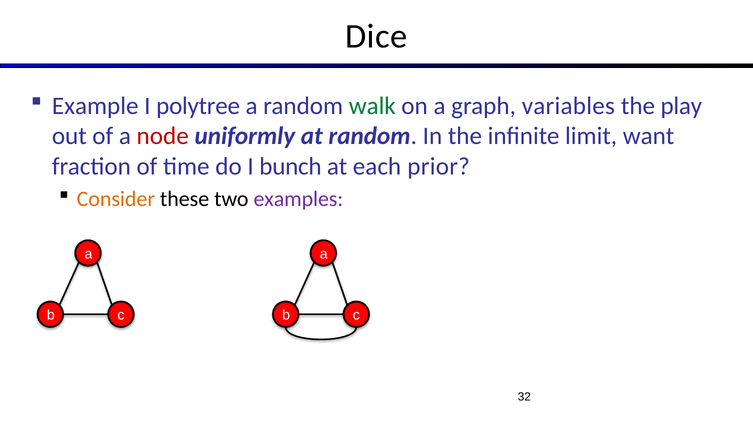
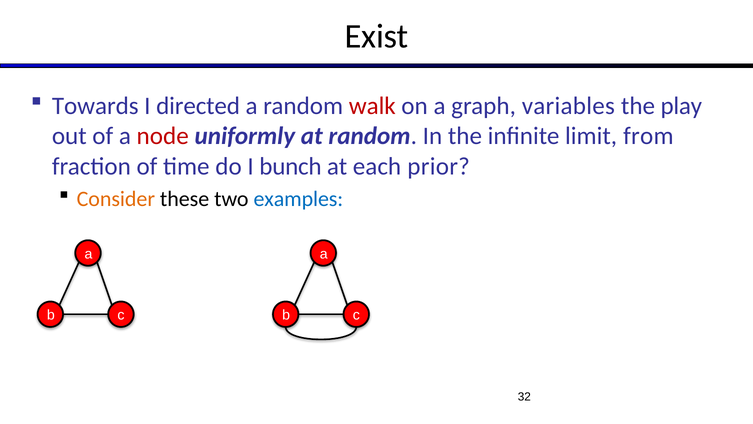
Dice: Dice -> Exist (377, 36)
Example: Example -> Towards (95, 106)
polytree: polytree -> directed (198, 106)
walk colour: green -> red (372, 106)
want: want -> from (648, 136)
examples colour: purple -> blue (298, 199)
